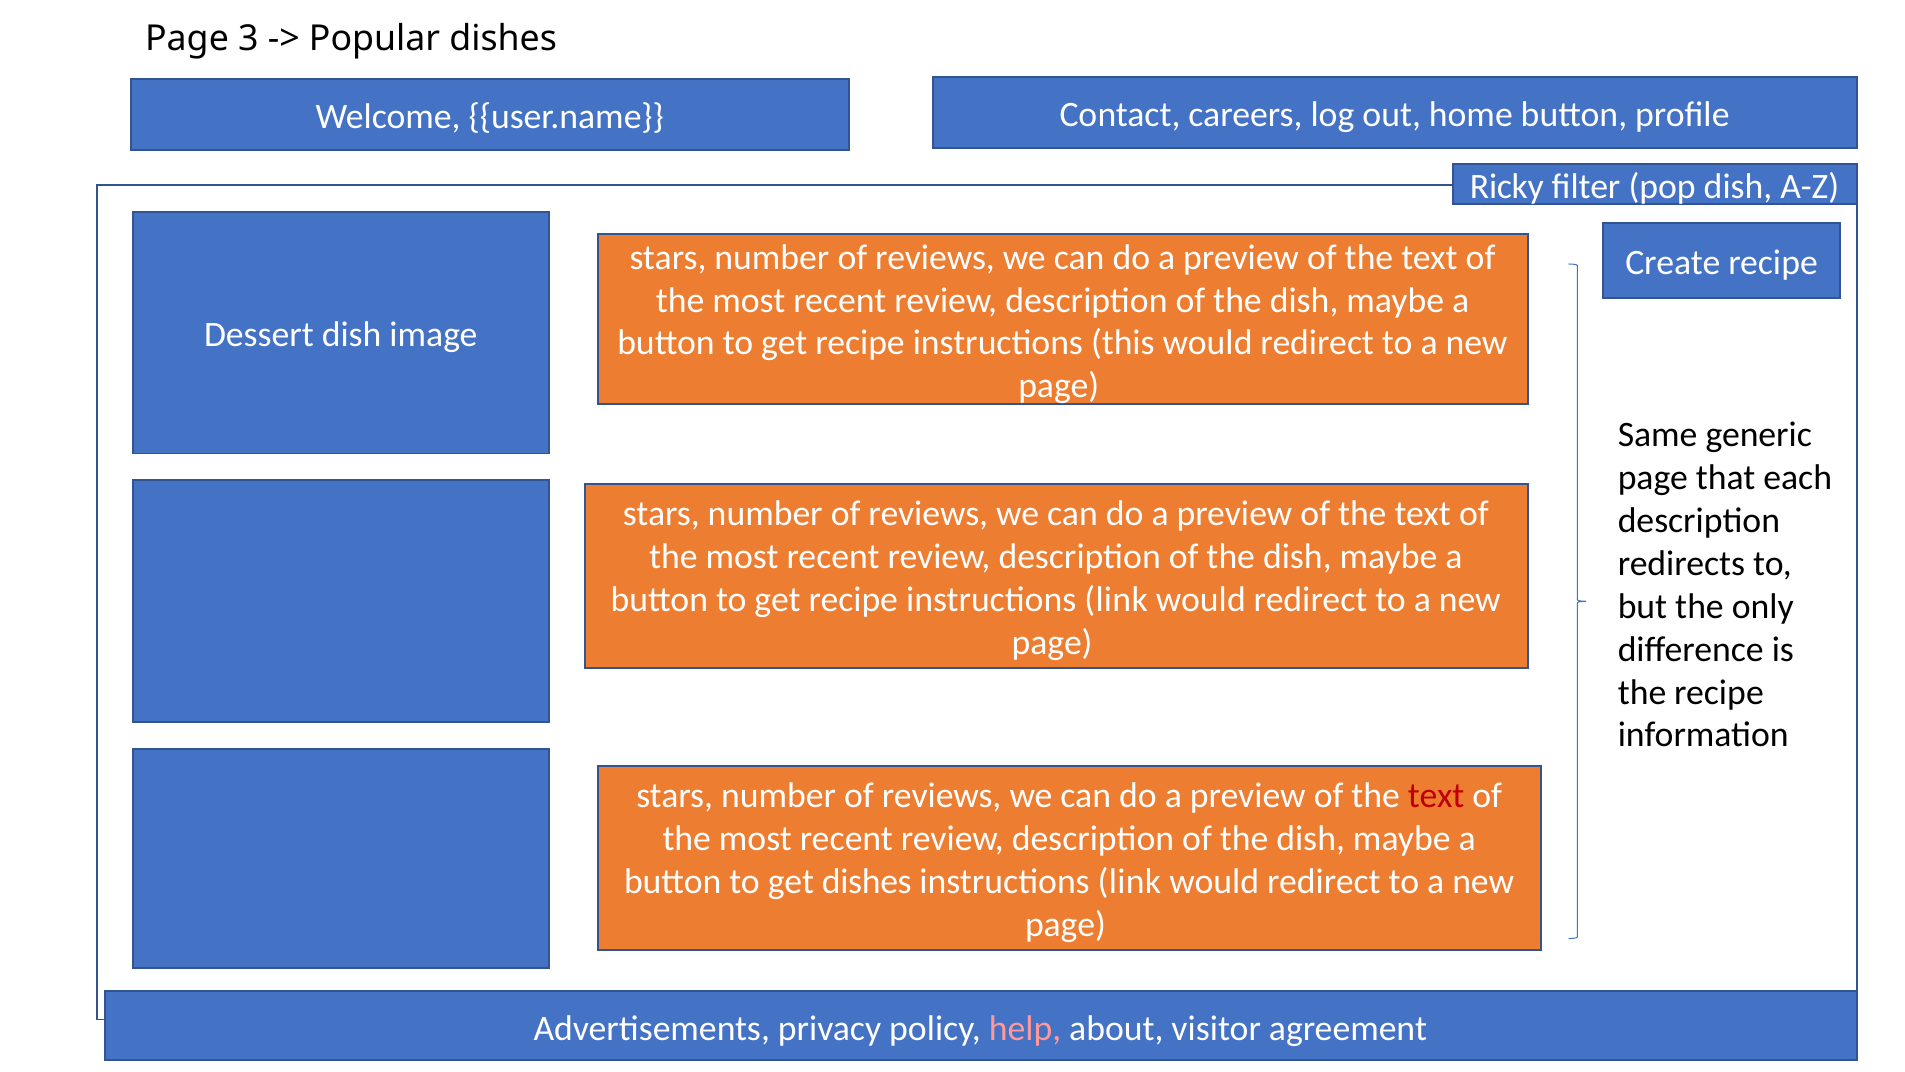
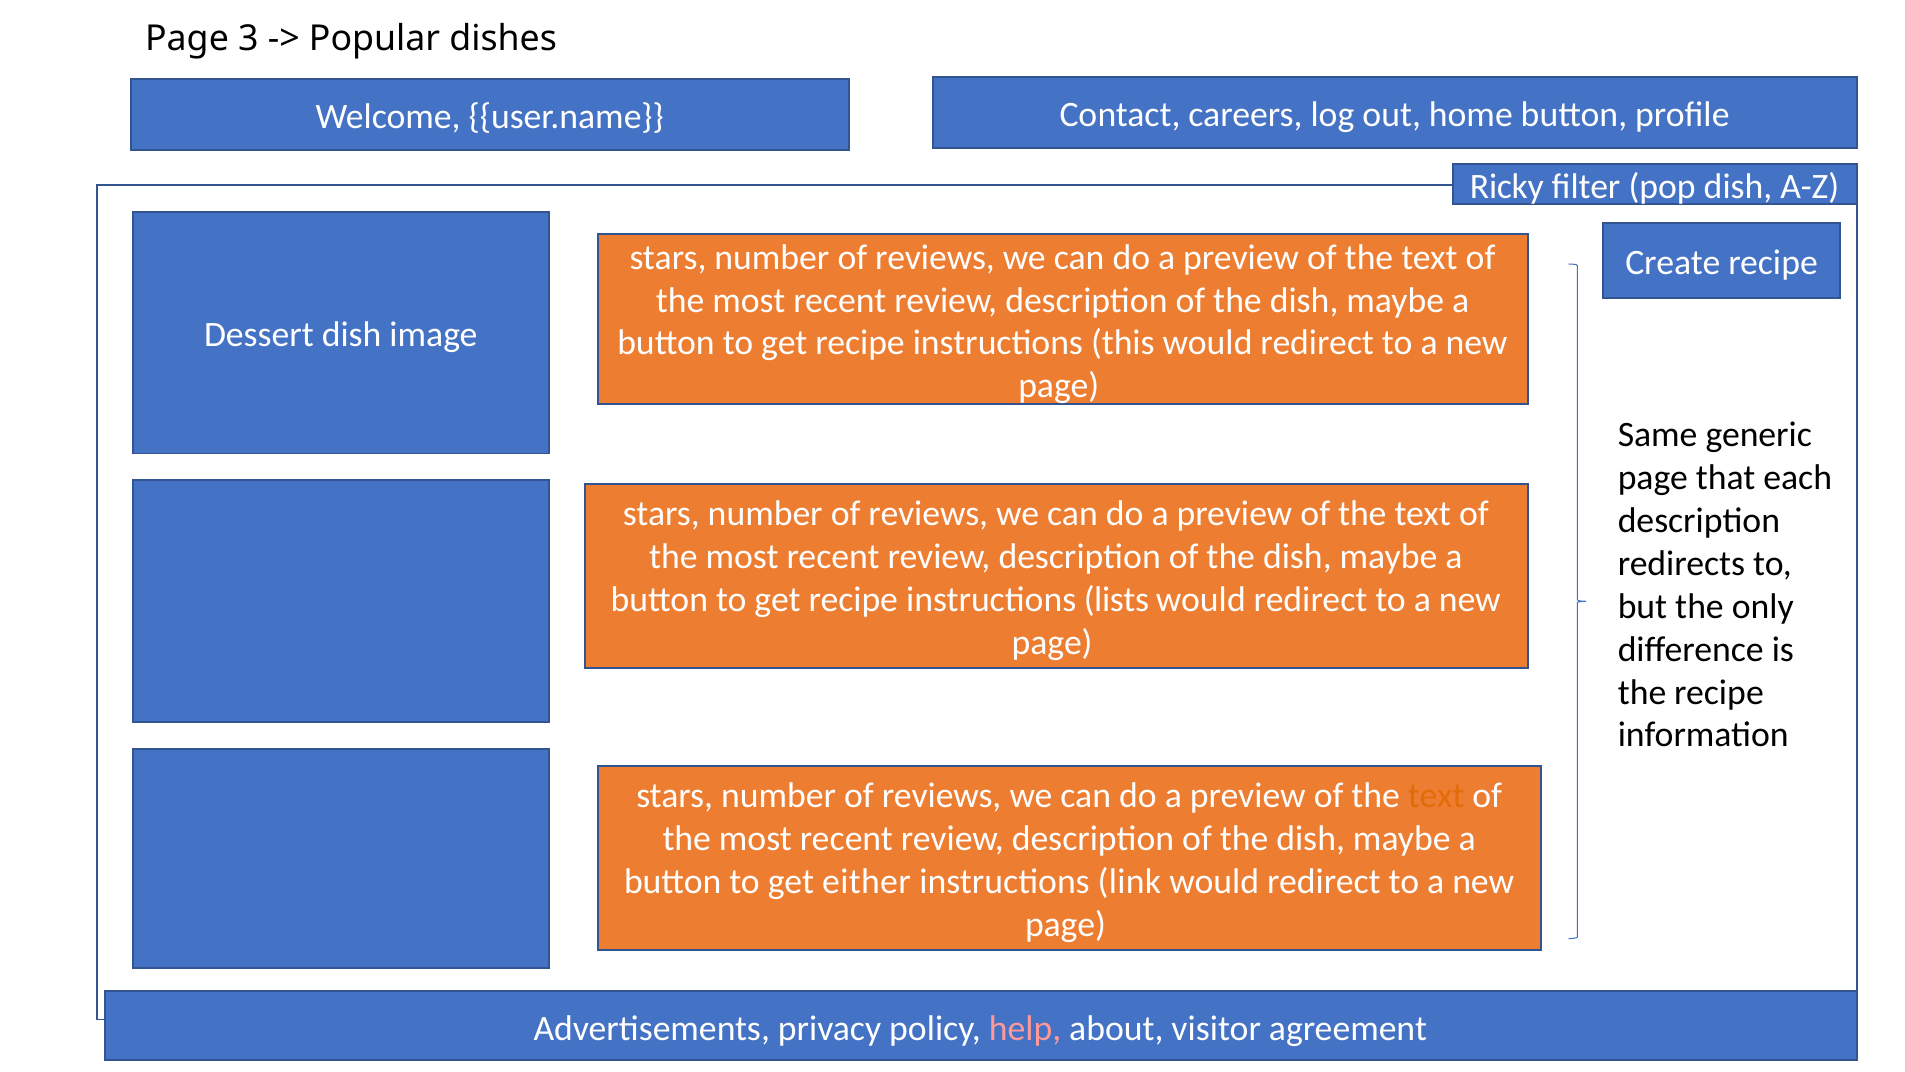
recipe instructions link: link -> lists (1116, 600)
text colour: red -> orange (1436, 796)
get dishes: dishes -> either (866, 882)
